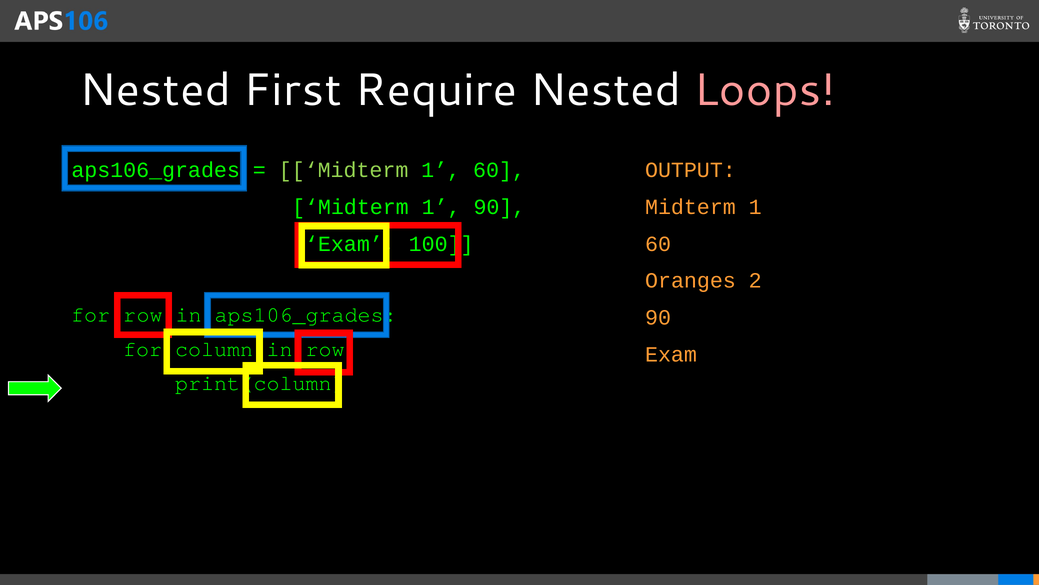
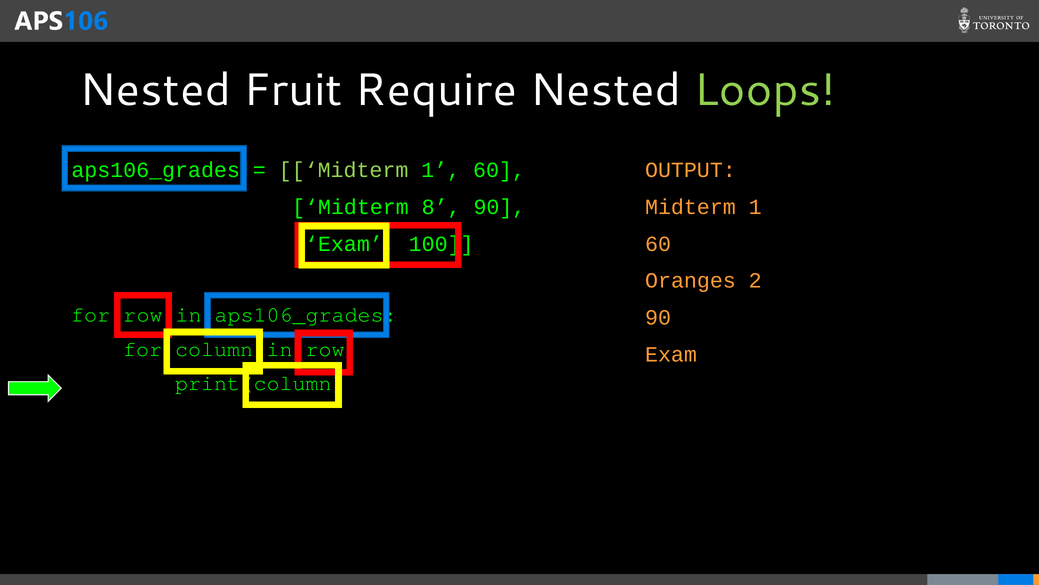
First: First -> Fruit (293, 90)
Loops colour: pink -> light green (765, 90)
1: 1 -> 8 (441, 207)
